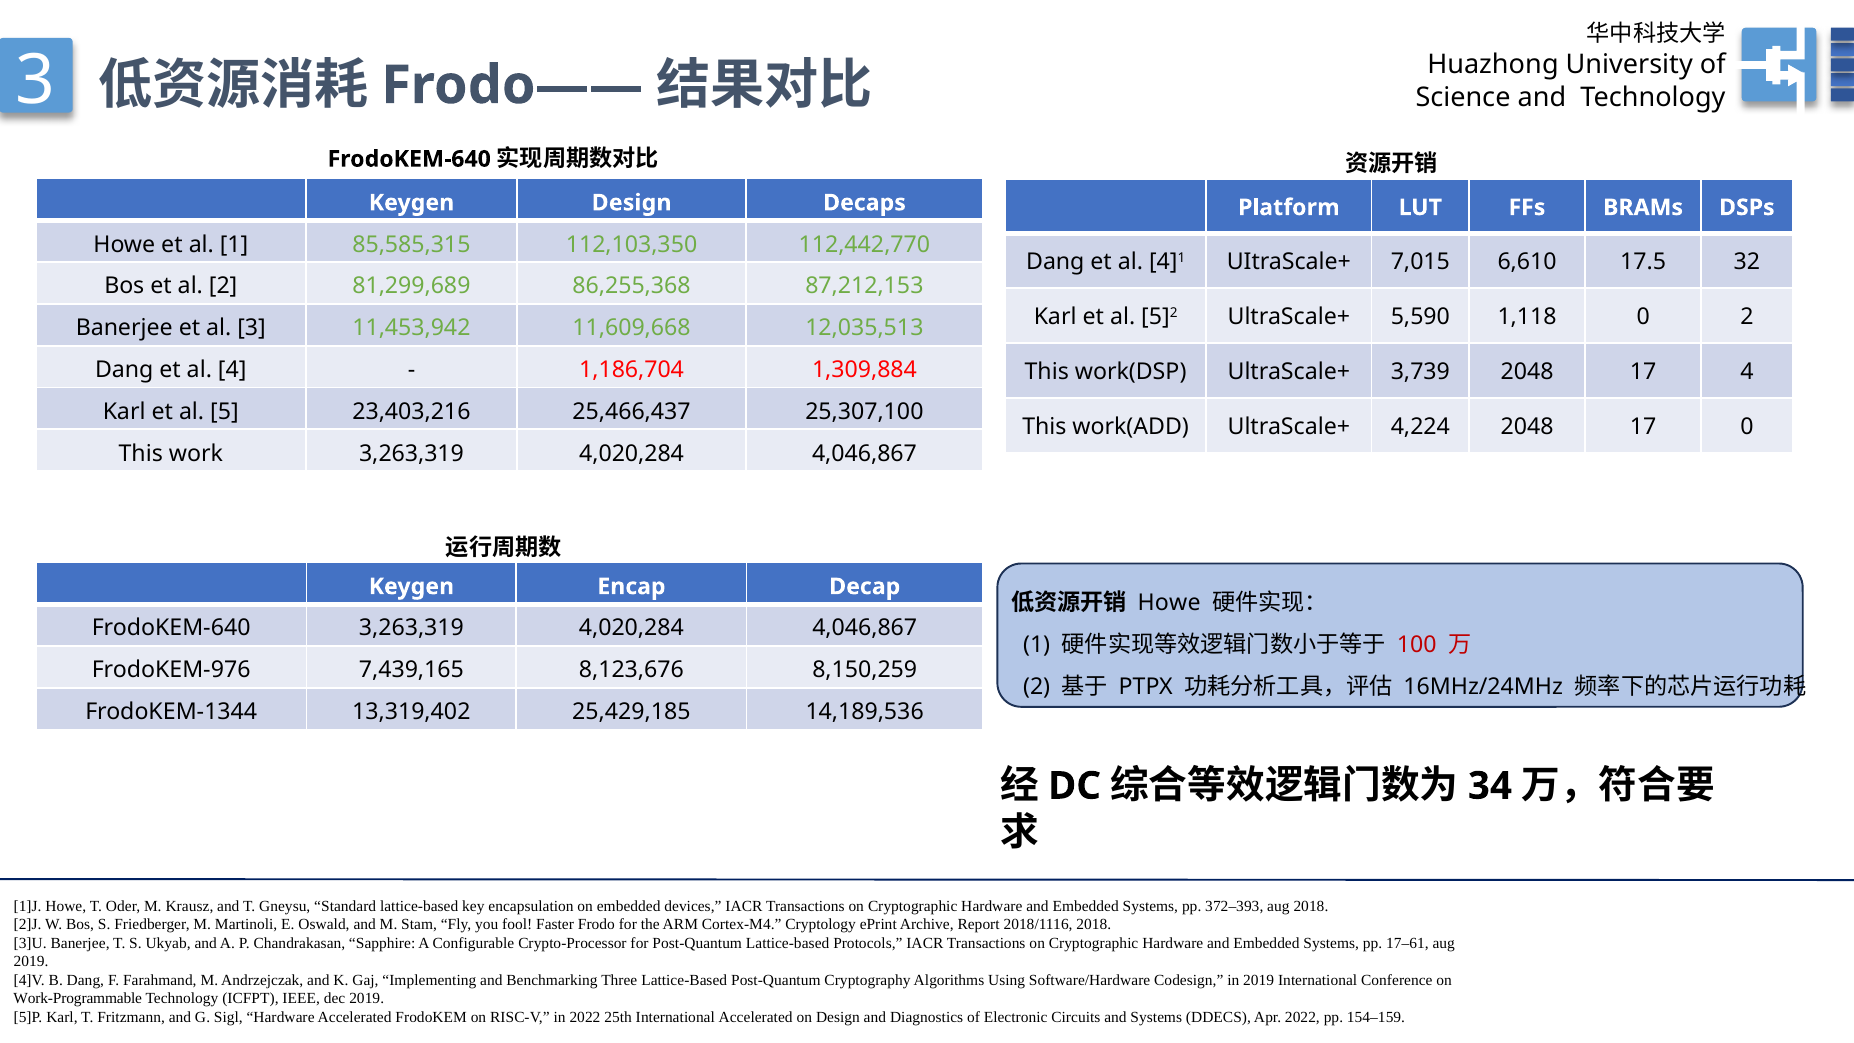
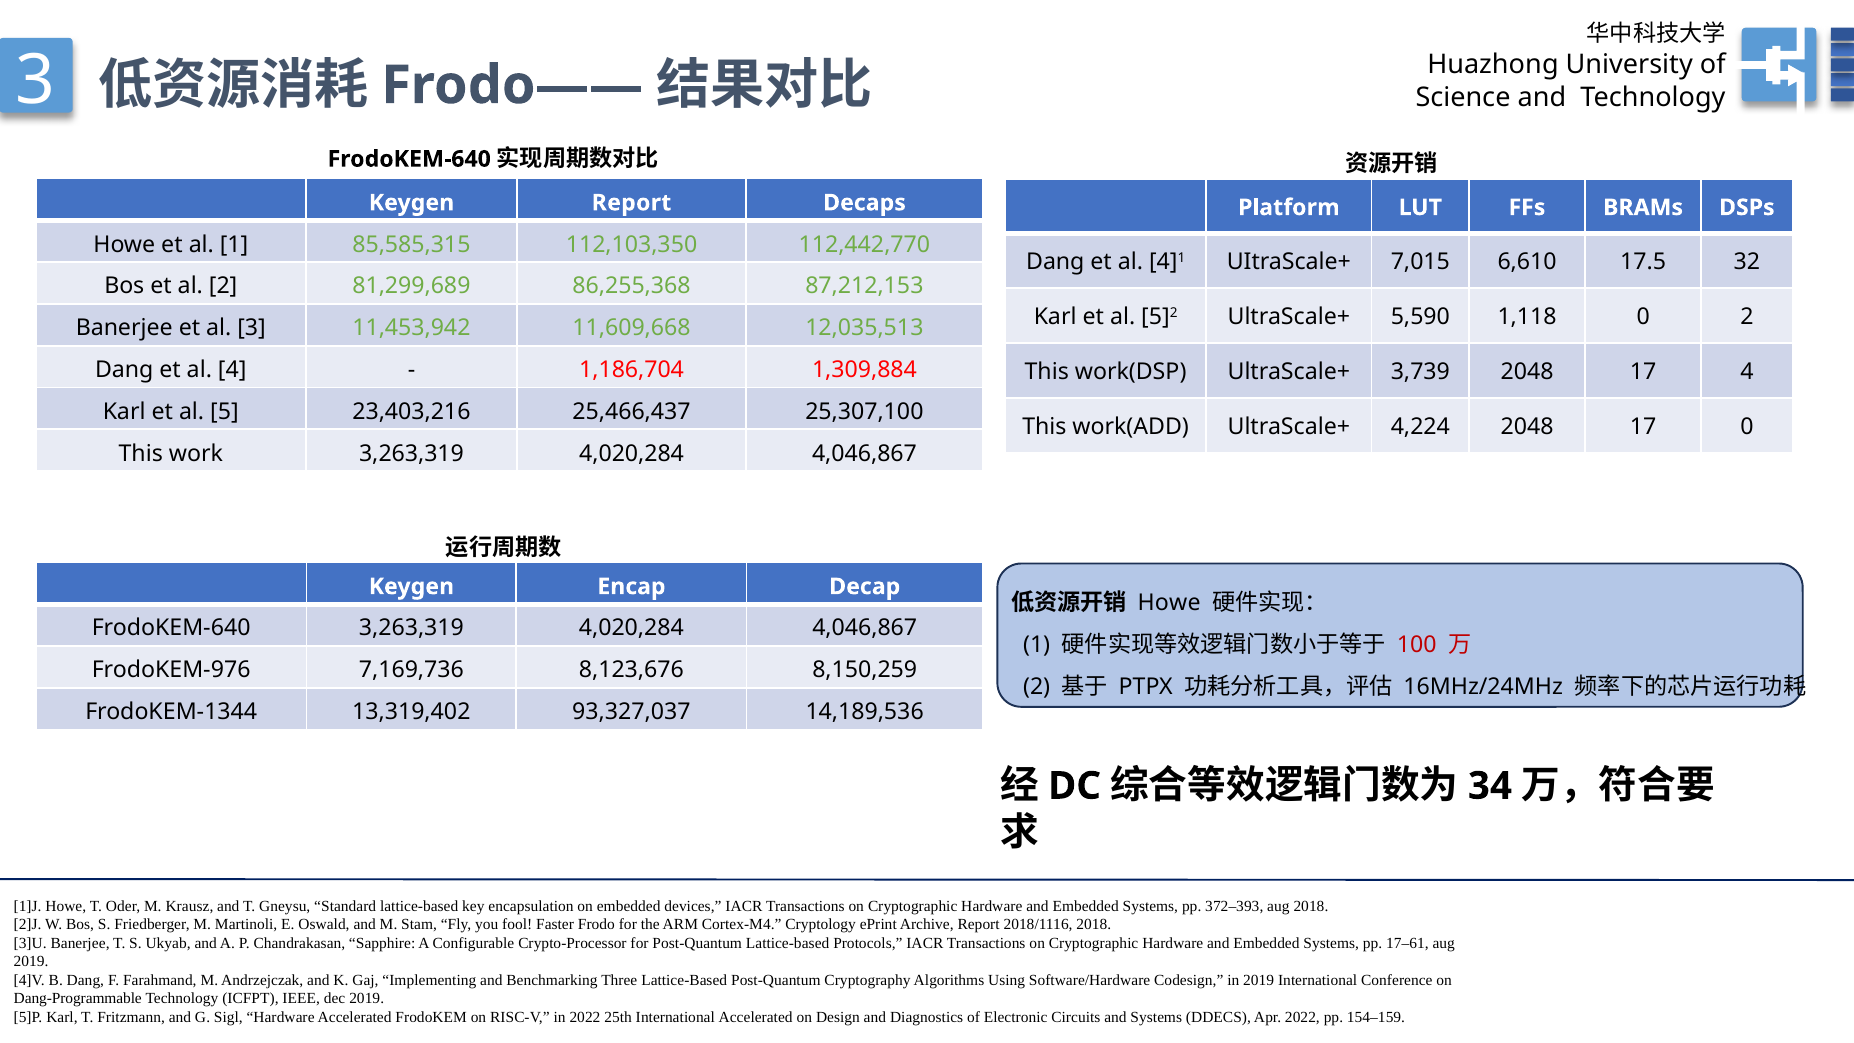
Keygen Design: Design -> Report (632, 203)
7,439,165: 7,439,165 -> 7,169,736 (411, 670)
25,429,185: 25,429,185 -> 93,327,037 (631, 712)
Work-Programmable: Work-Programmable -> Dang-Programmable (78, 999)
